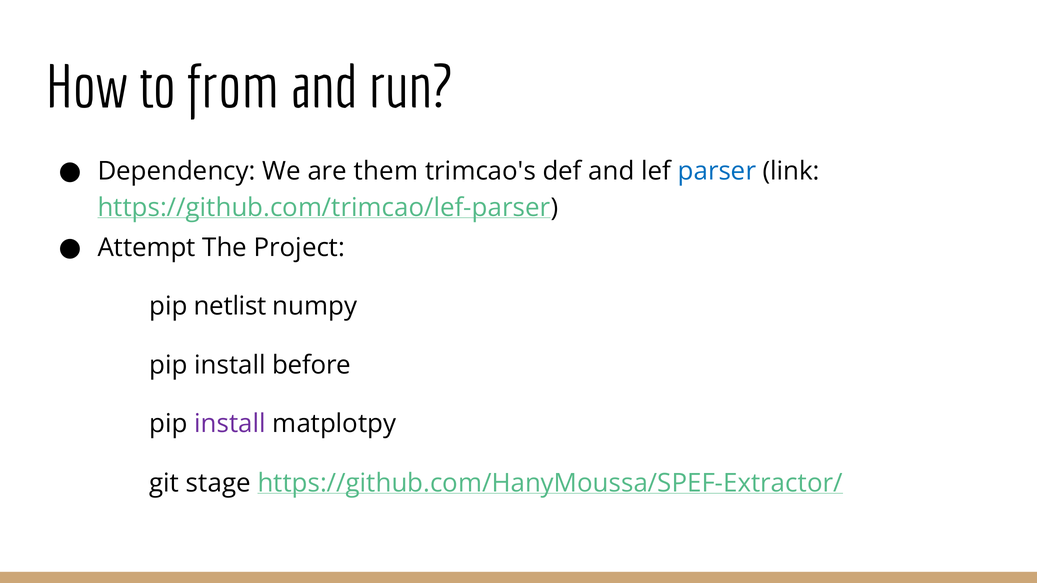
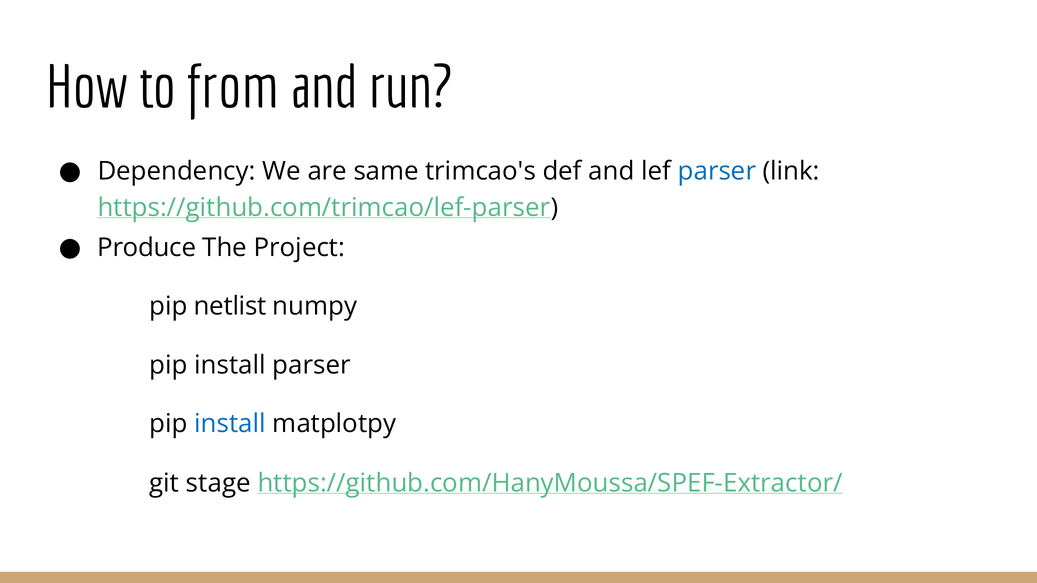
them: them -> same (386, 171)
Attempt: Attempt -> Produce (147, 248)
install before: before -> parser (312, 365)
install colour: purple -> blue (230, 424)
